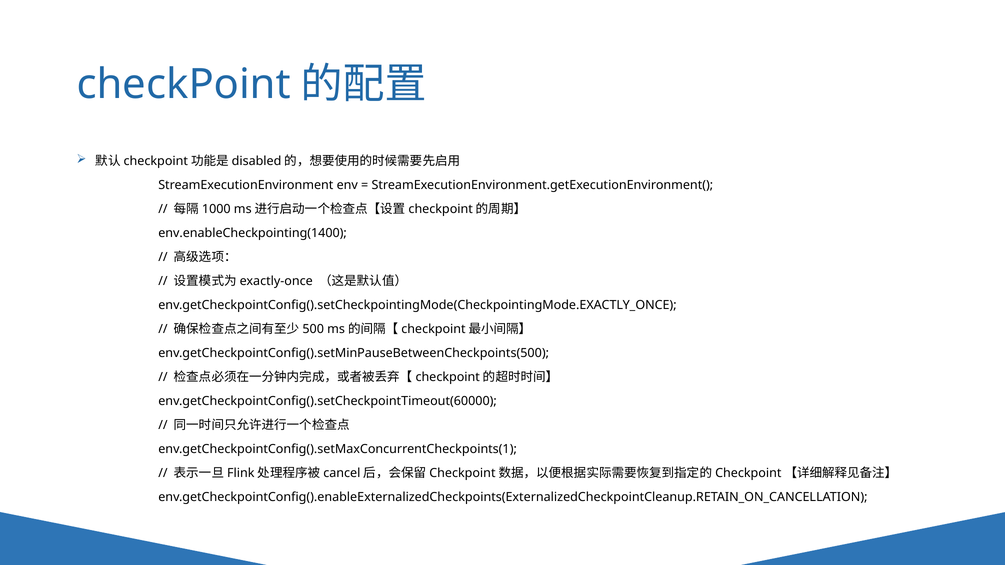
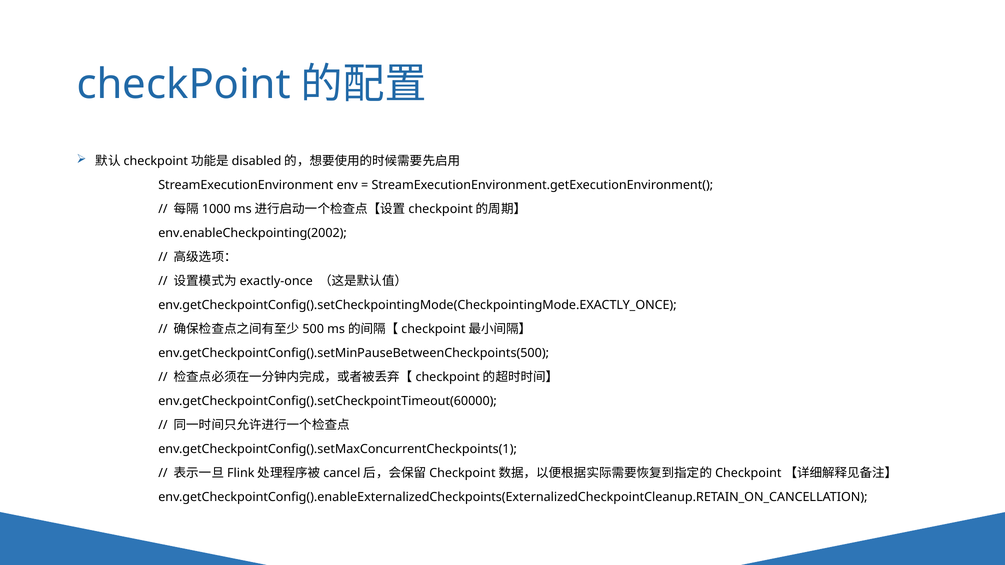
env.enableCheckpointing(1400: env.enableCheckpointing(1400 -> env.enableCheckpointing(2002 (253, 233)
